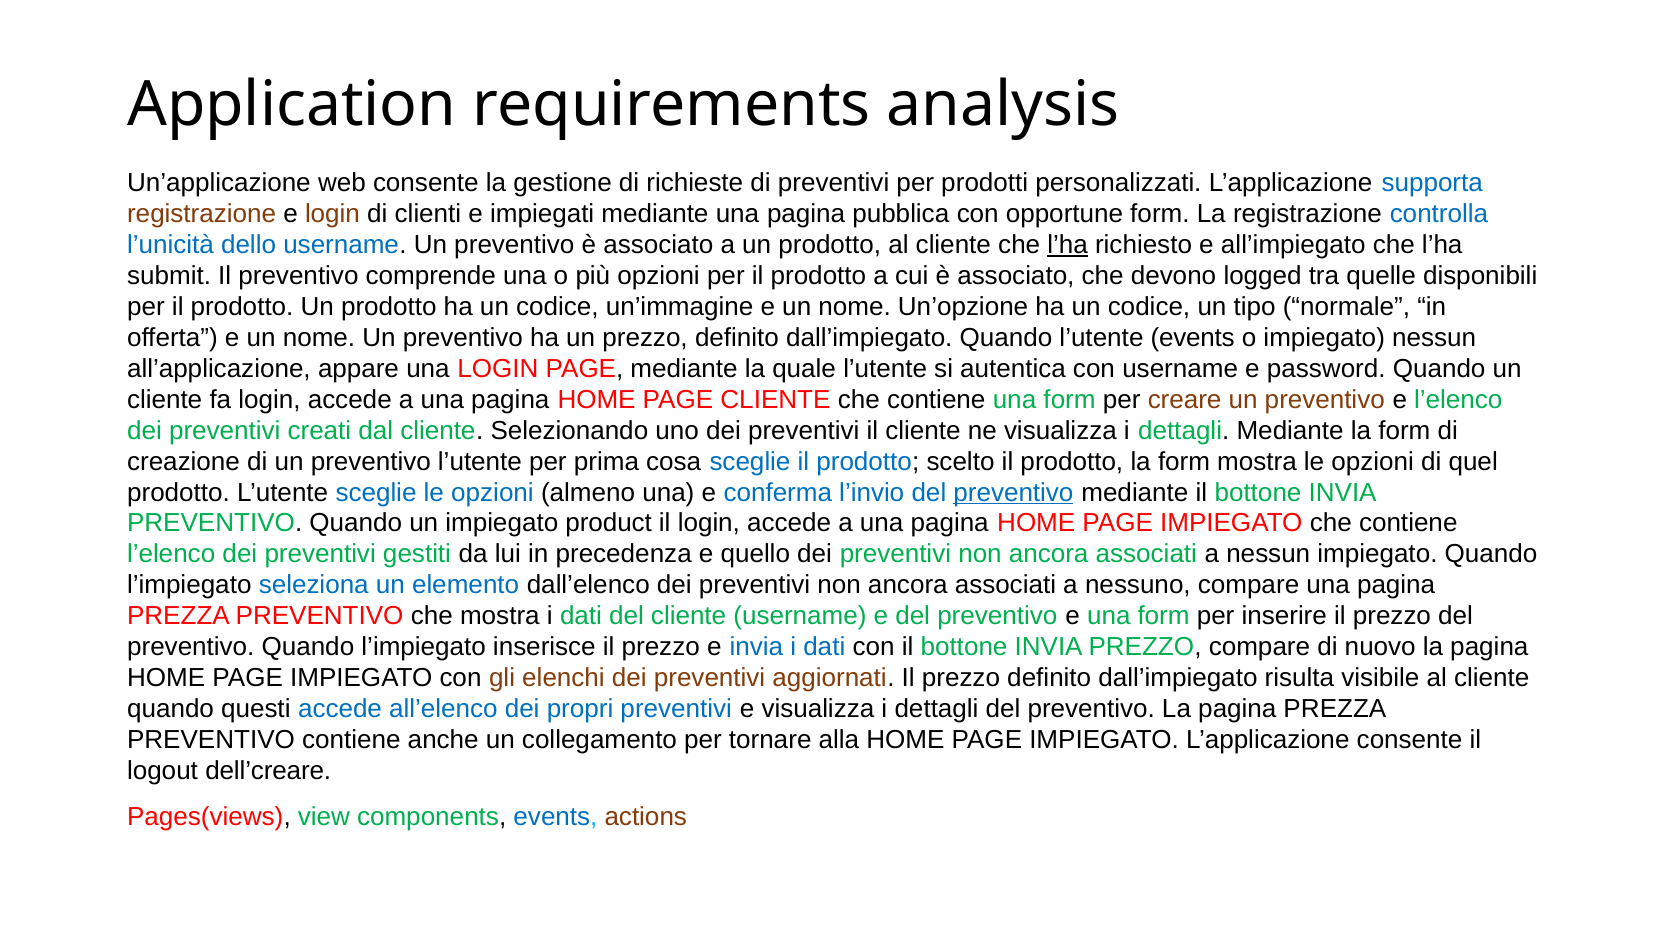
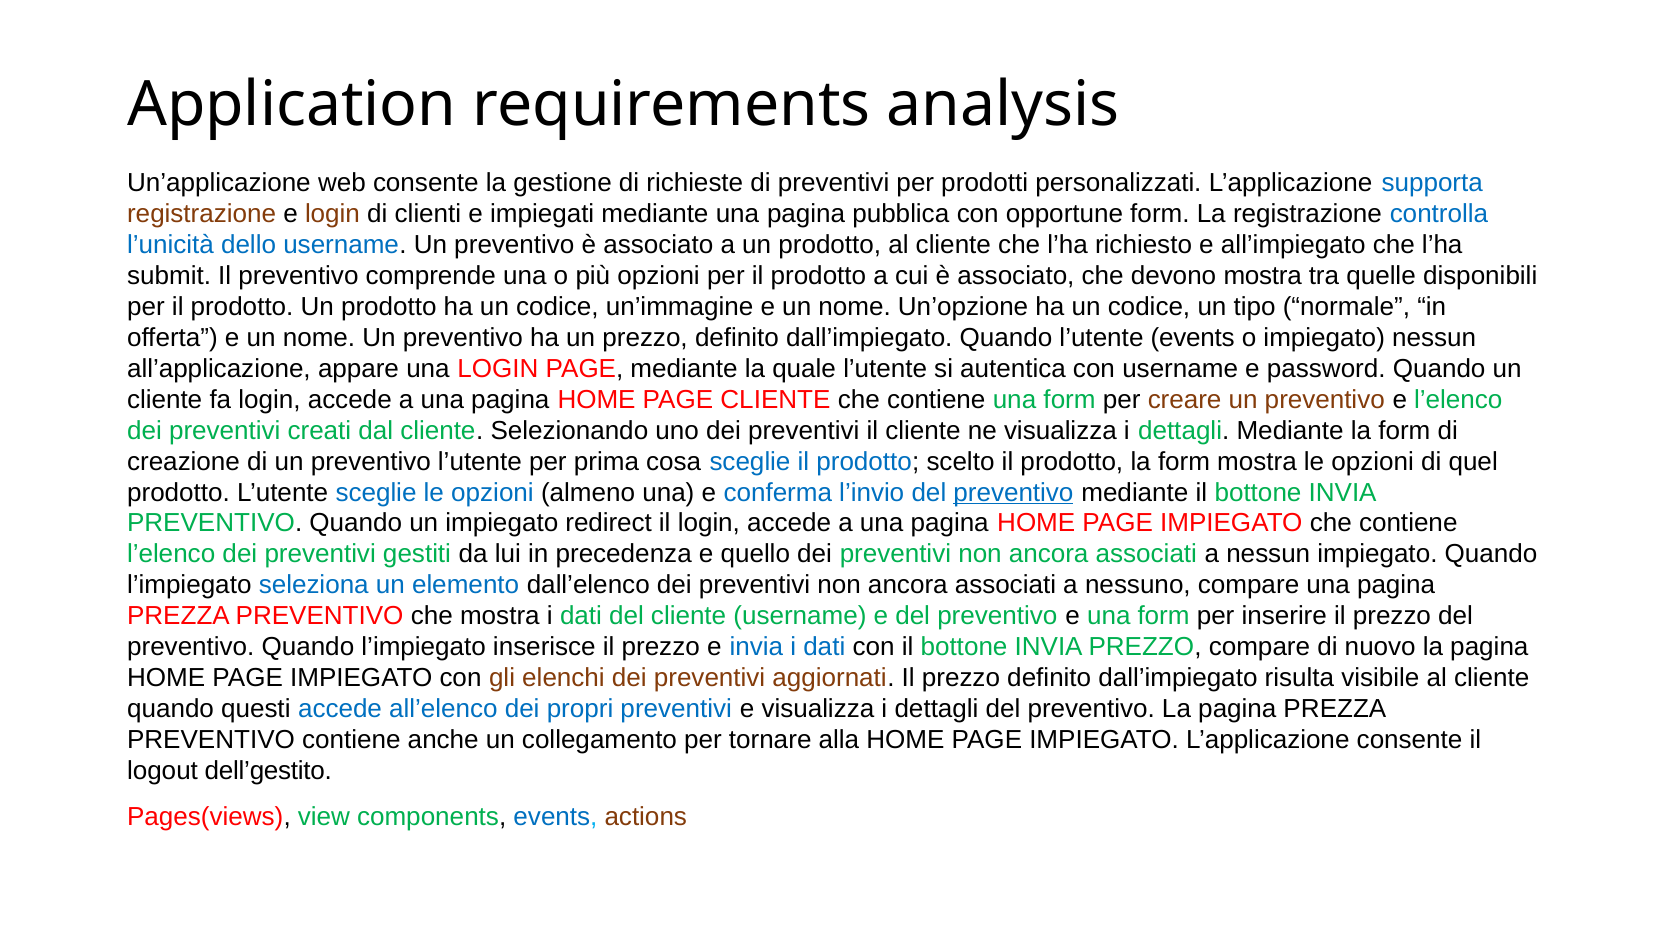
l’ha underline: present -> none (1068, 245)
devono logged: logged -> mostra (1263, 276)
product: product -> redirect (609, 523)
dell’creare: dell’creare -> dell’gestito (268, 771)
